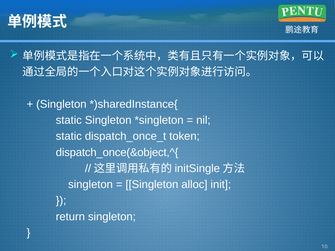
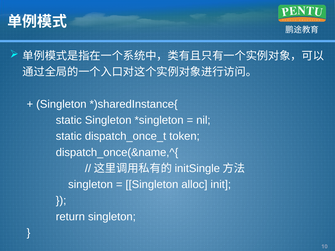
dispatch_once(&object,^{: dispatch_once(&object,^{ -> dispatch_once(&name,^{ (117, 152)
